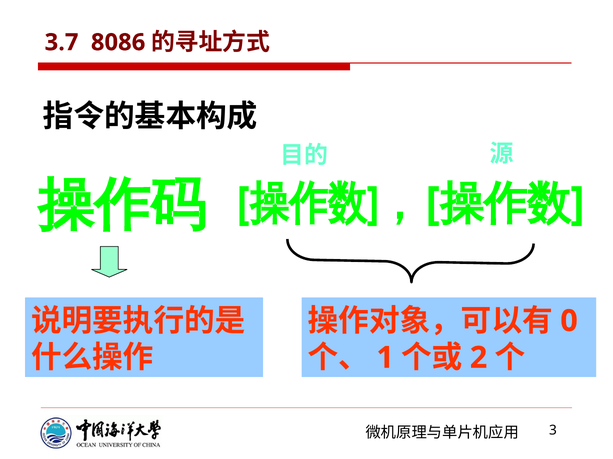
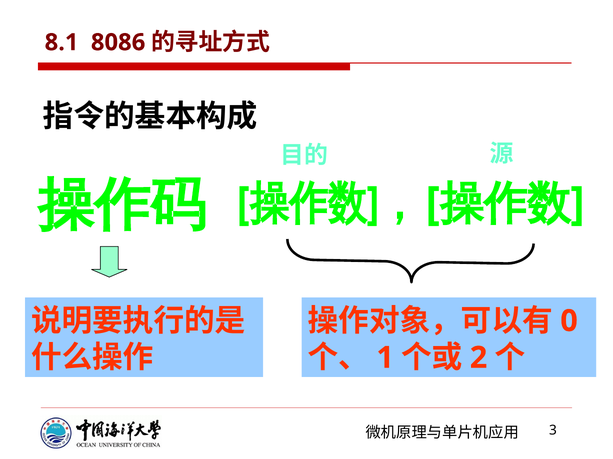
3.7: 3.7 -> 8.1 (62, 42)
